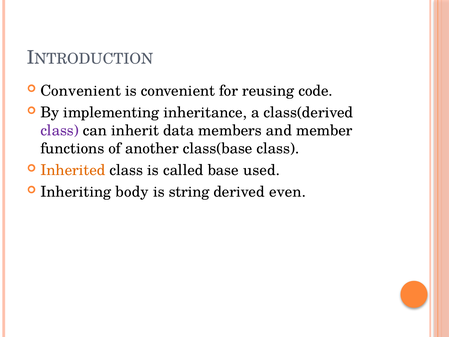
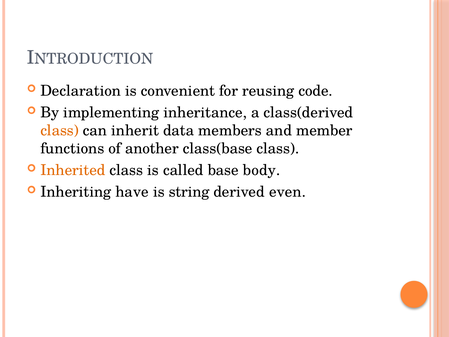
Convenient: Convenient -> Declaration (81, 91)
class colour: purple -> orange (60, 130)
used: used -> body (262, 170)
body: body -> have (132, 192)
